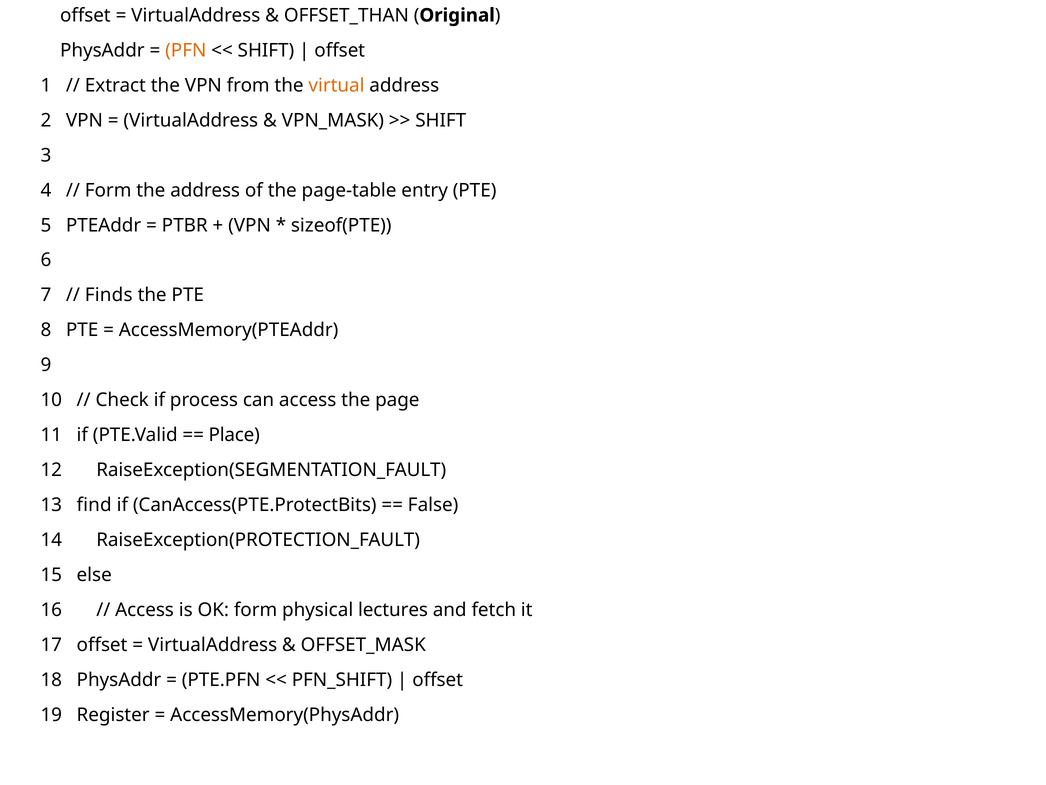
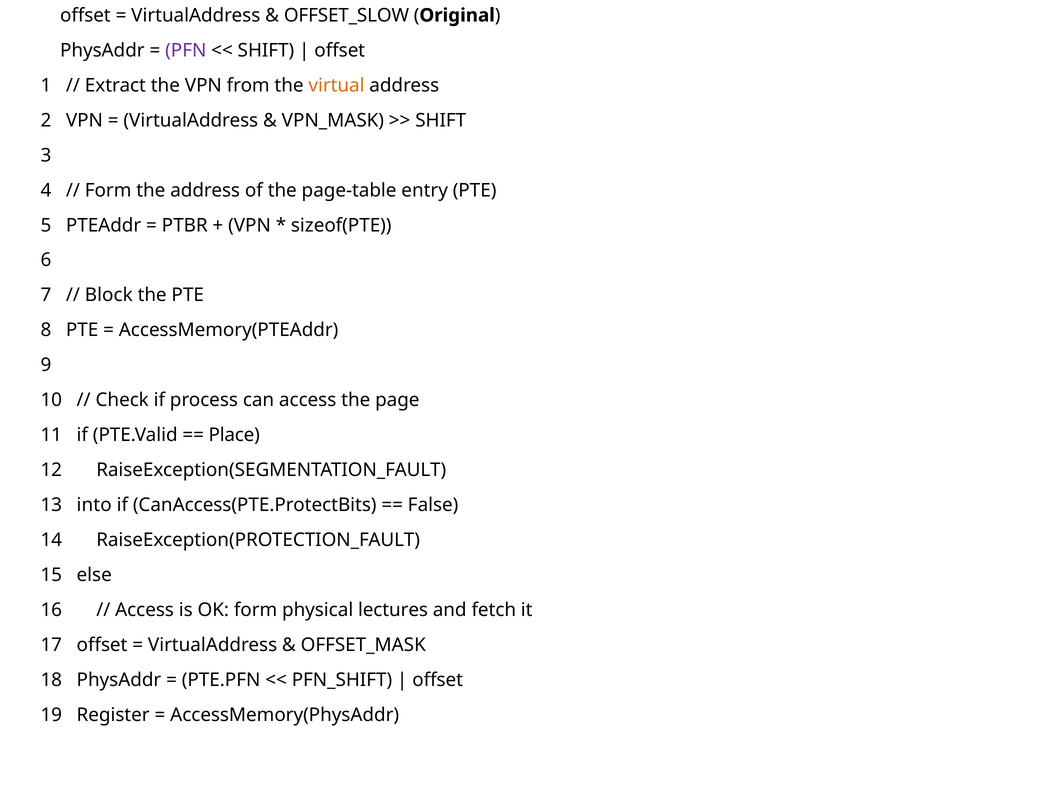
OFFSET_THAN: OFFSET_THAN -> OFFSET_SLOW (346, 15)
PFN colour: orange -> purple (186, 50)
Finds: Finds -> Block (109, 295)
find: find -> into (94, 505)
